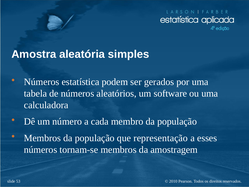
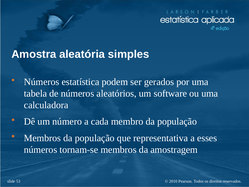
representação: representação -> representativa (161, 138)
